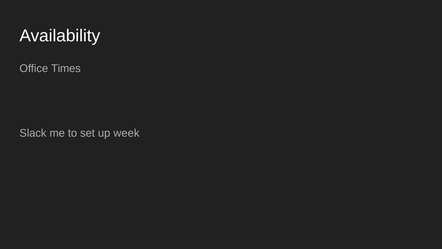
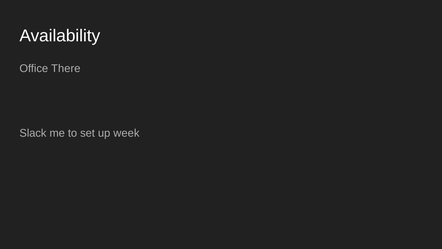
Times: Times -> There (66, 68)
